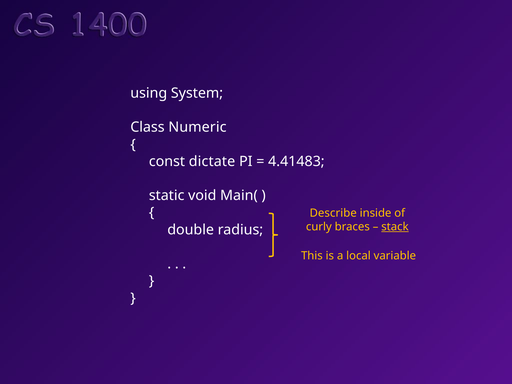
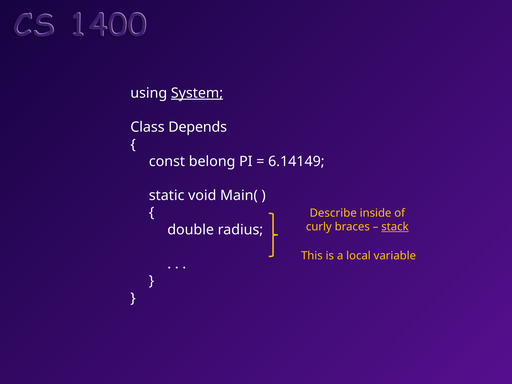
System underline: none -> present (197, 93)
Numeric: Numeric -> Depends (198, 127)
dictate: dictate -> belong (212, 161)
4.41483: 4.41483 -> 6.14149 (296, 161)
